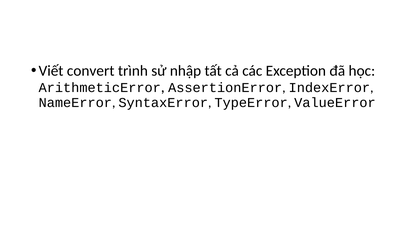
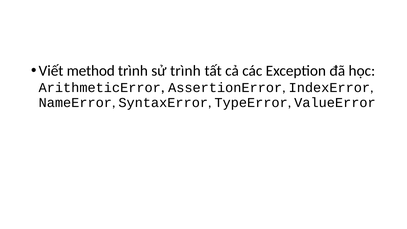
convert: convert -> method (91, 71)
sử nhập: nhập -> trình (185, 71)
